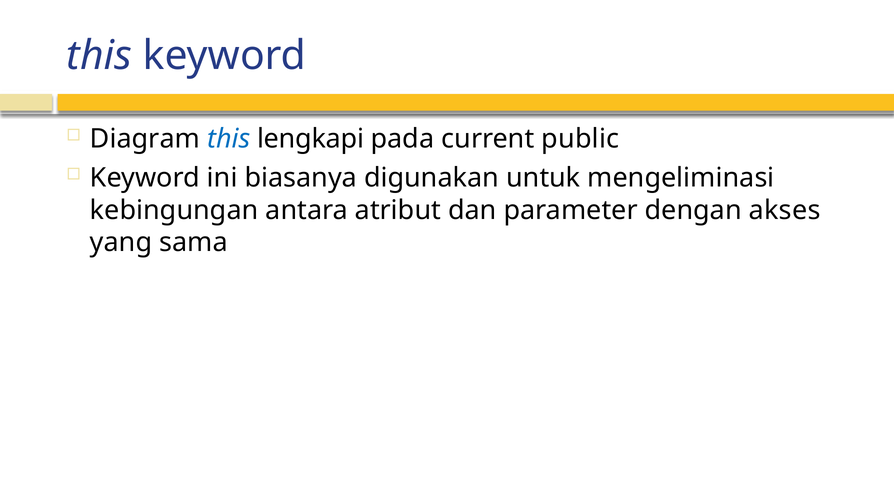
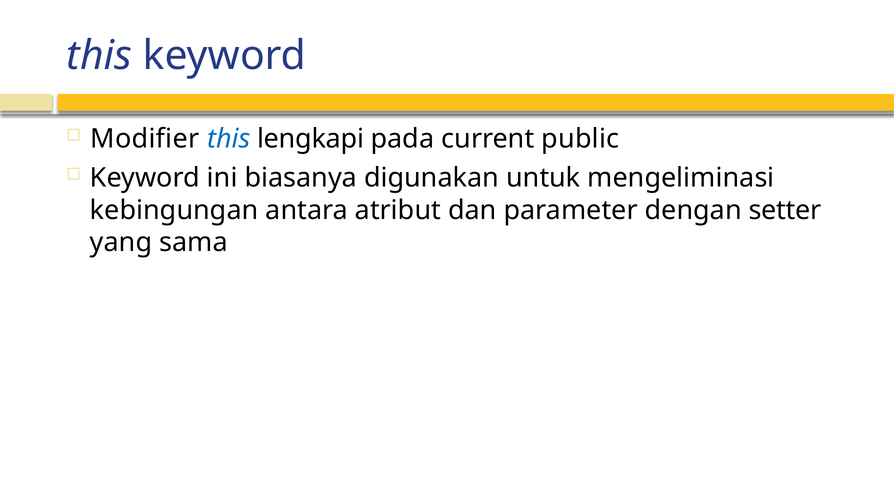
Diagram: Diagram -> Modifier (145, 139)
akses: akses -> setter (785, 210)
